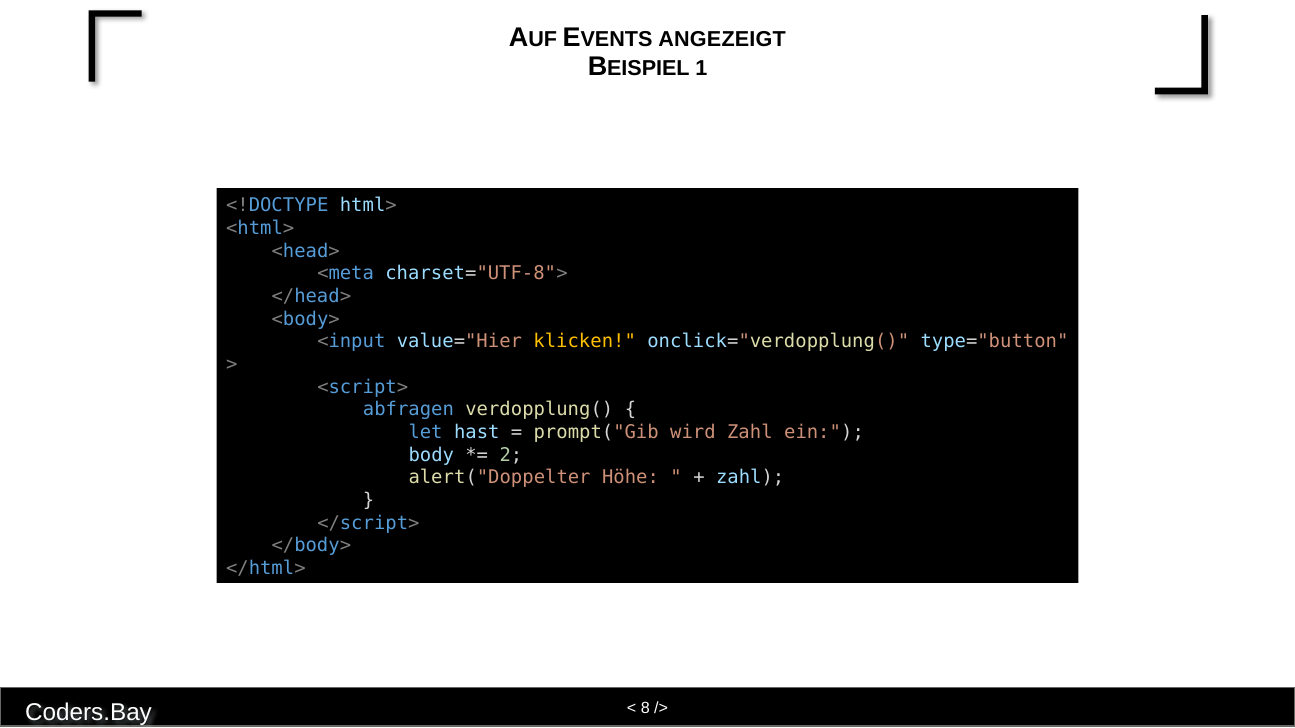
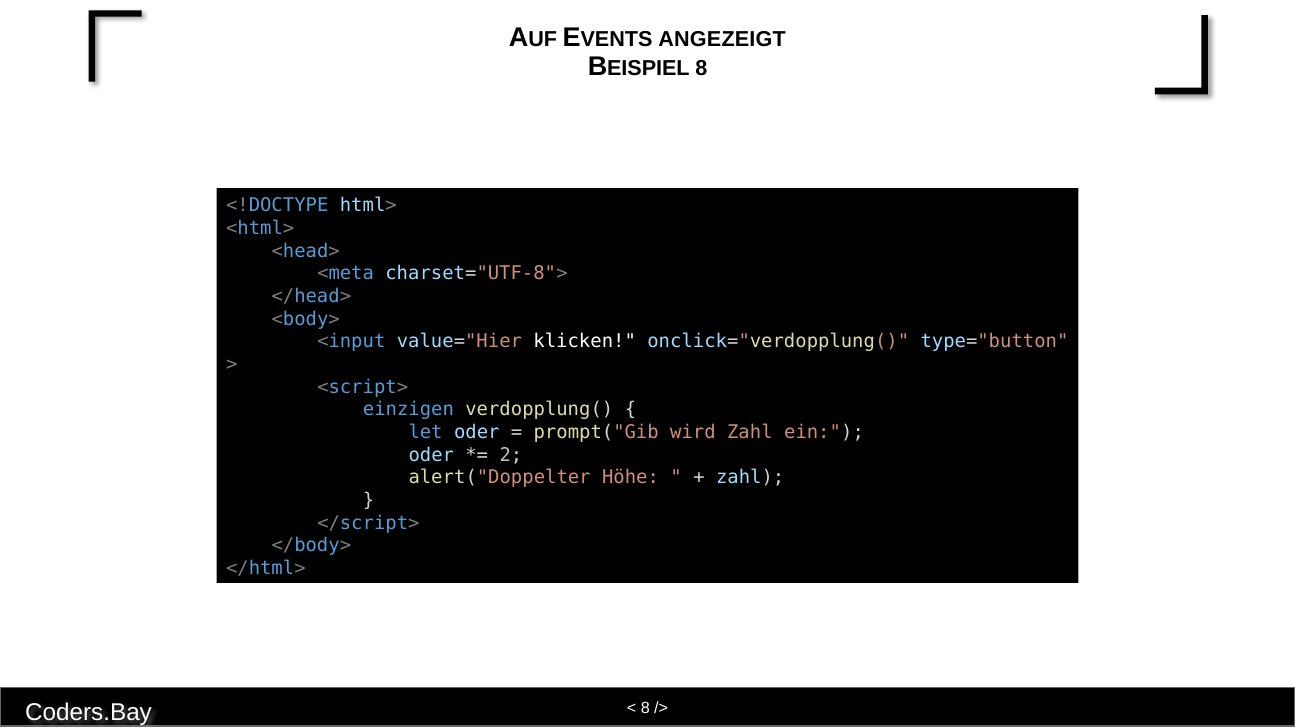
1: 1 -> 8 (701, 69)
klicken colour: yellow -> white (585, 342)
abfragen: abfragen -> einzigen (408, 410)
let hast: hast -> oder (477, 432)
body: body -> oder (431, 455)
